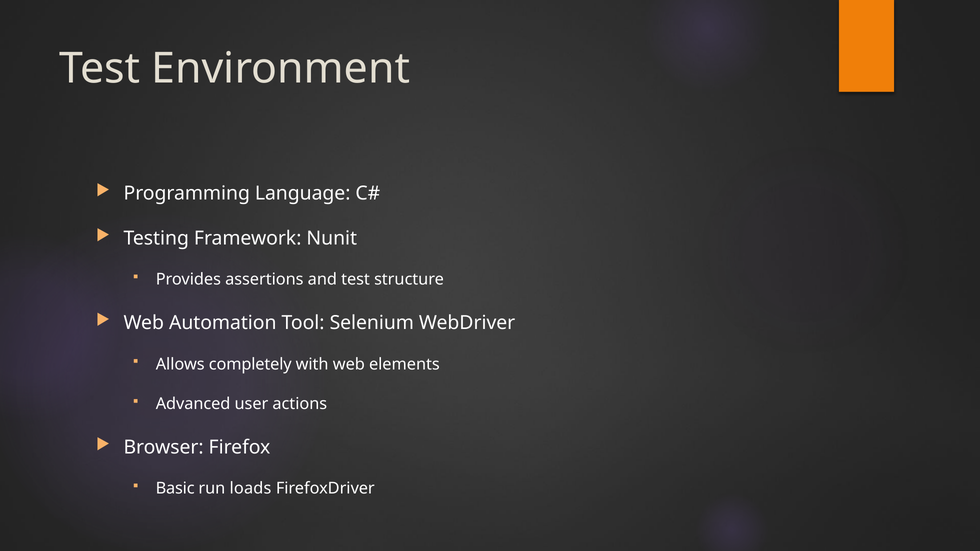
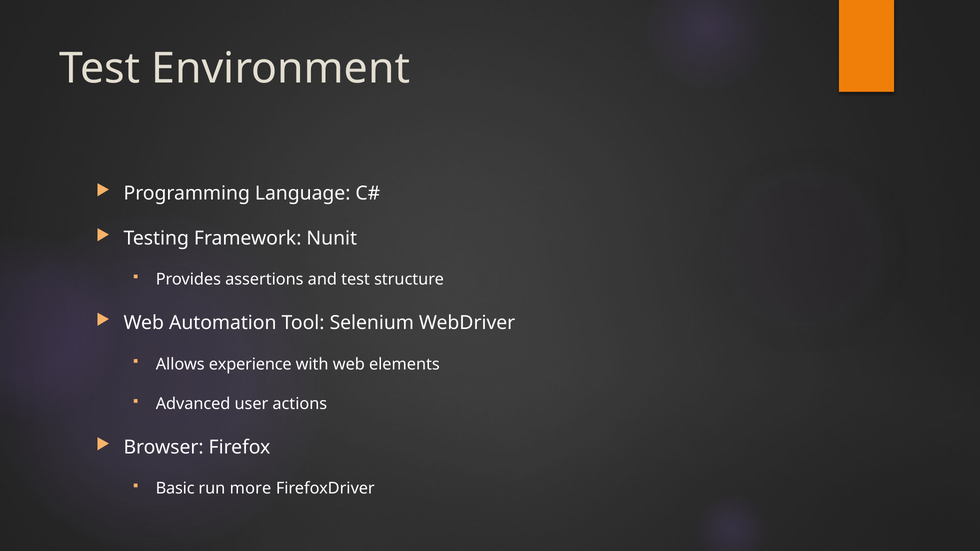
completely: completely -> experience (250, 364)
loads: loads -> more (250, 489)
